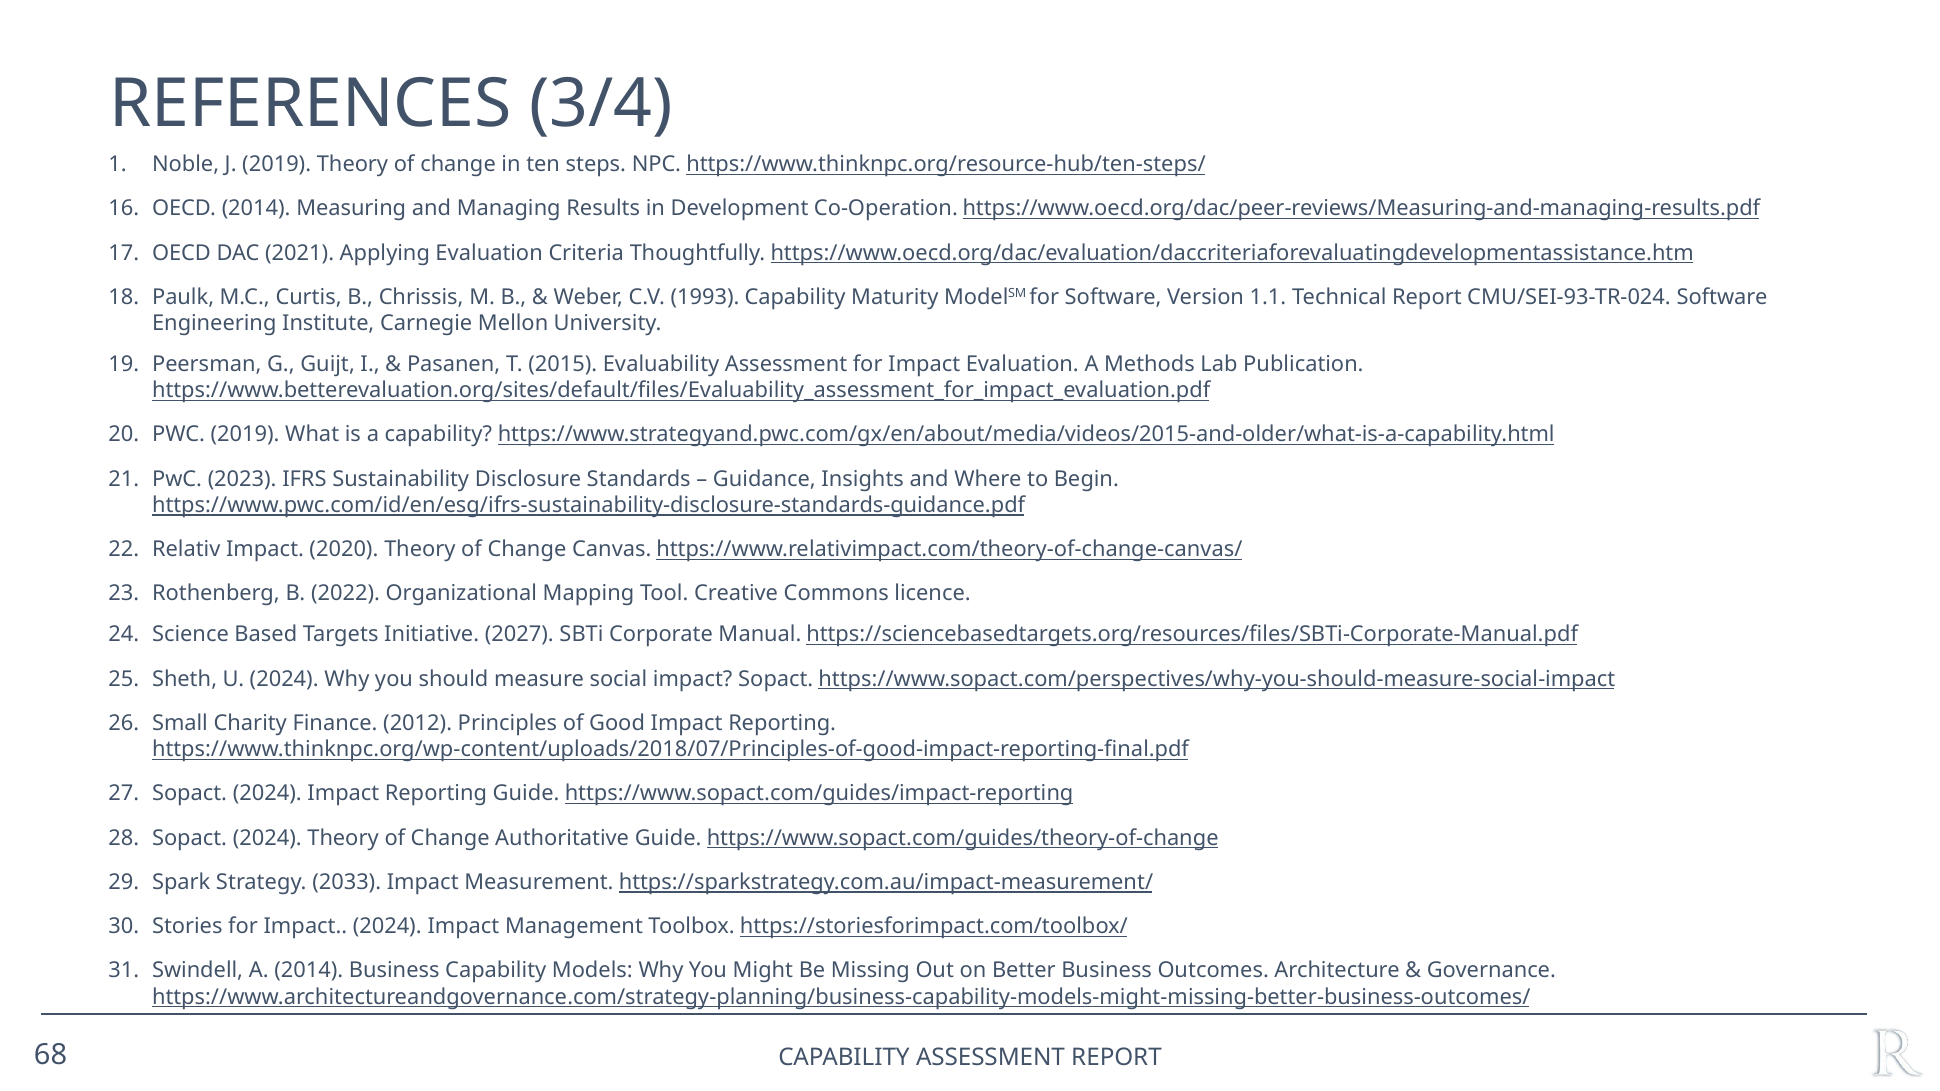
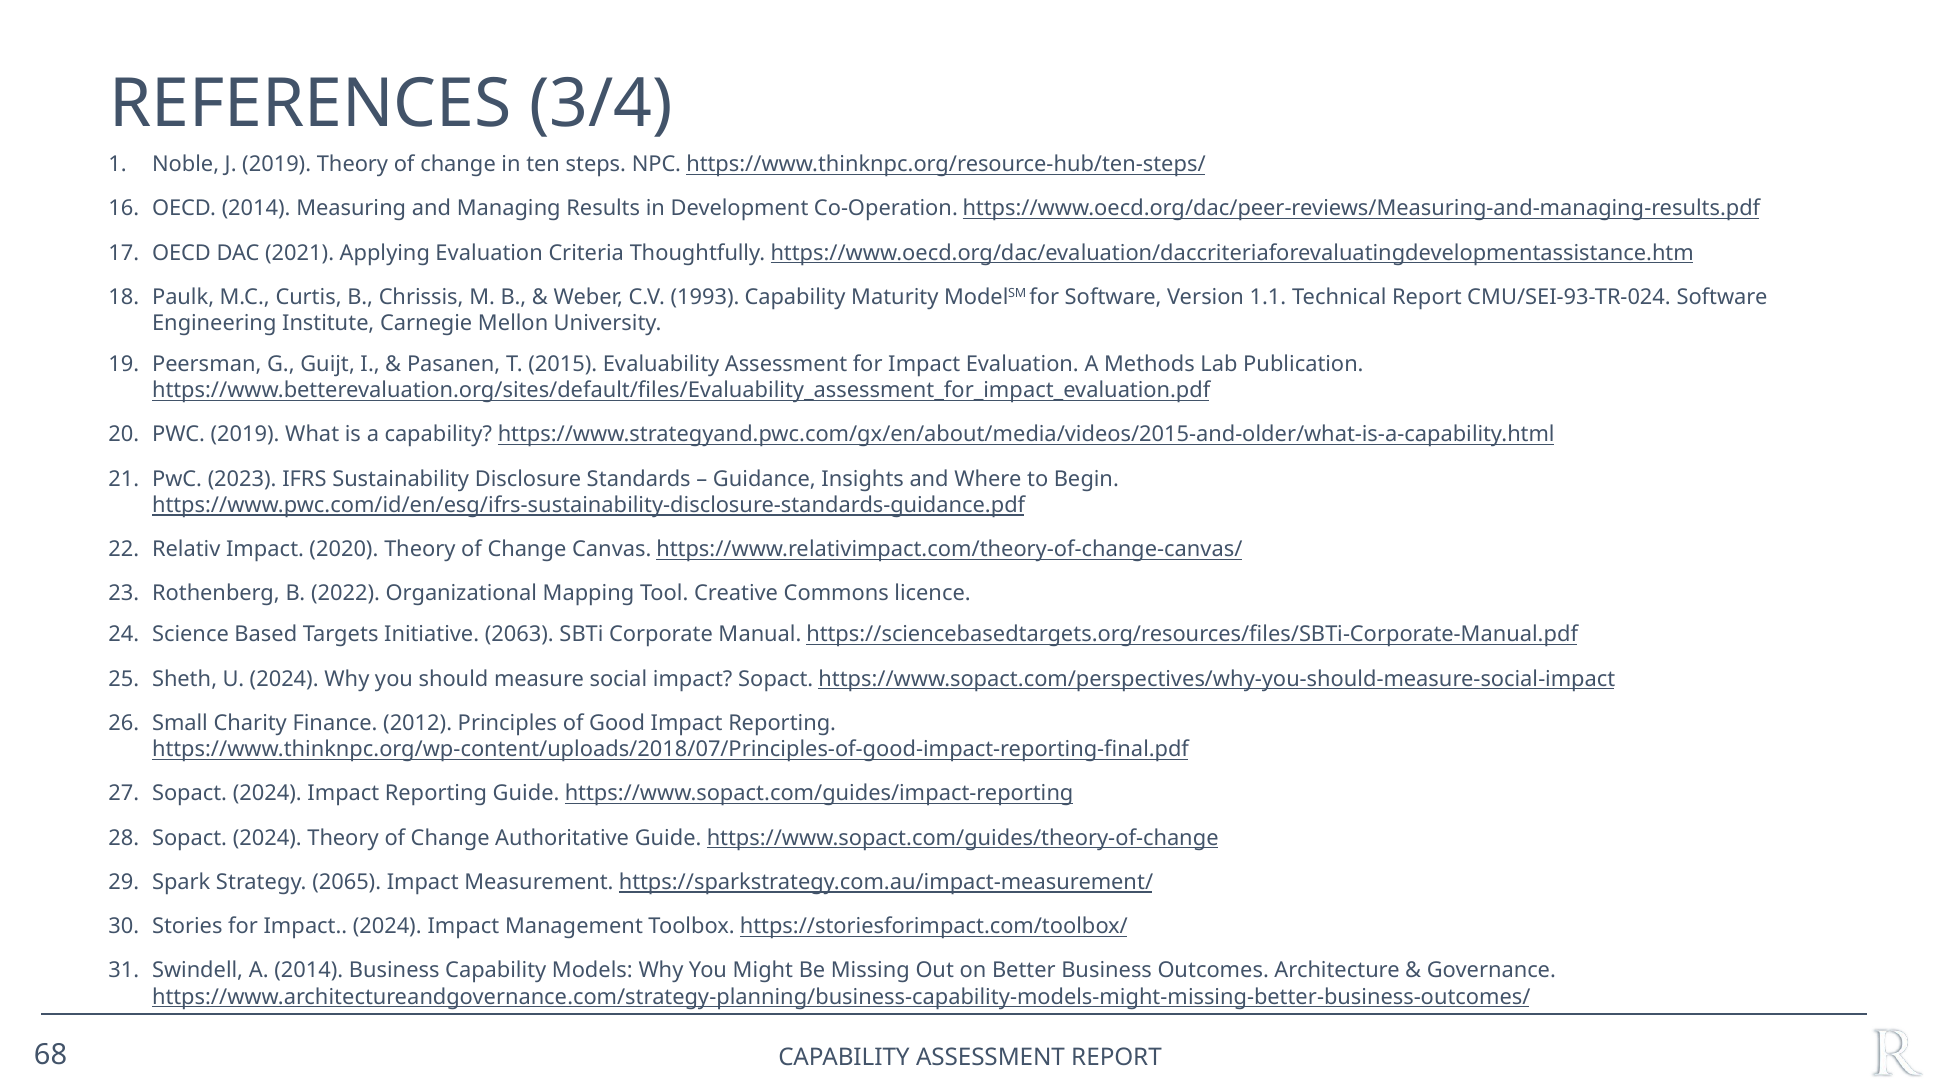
2027: 2027 -> 2063 (519, 635)
2033: 2033 -> 2065 (347, 882)
